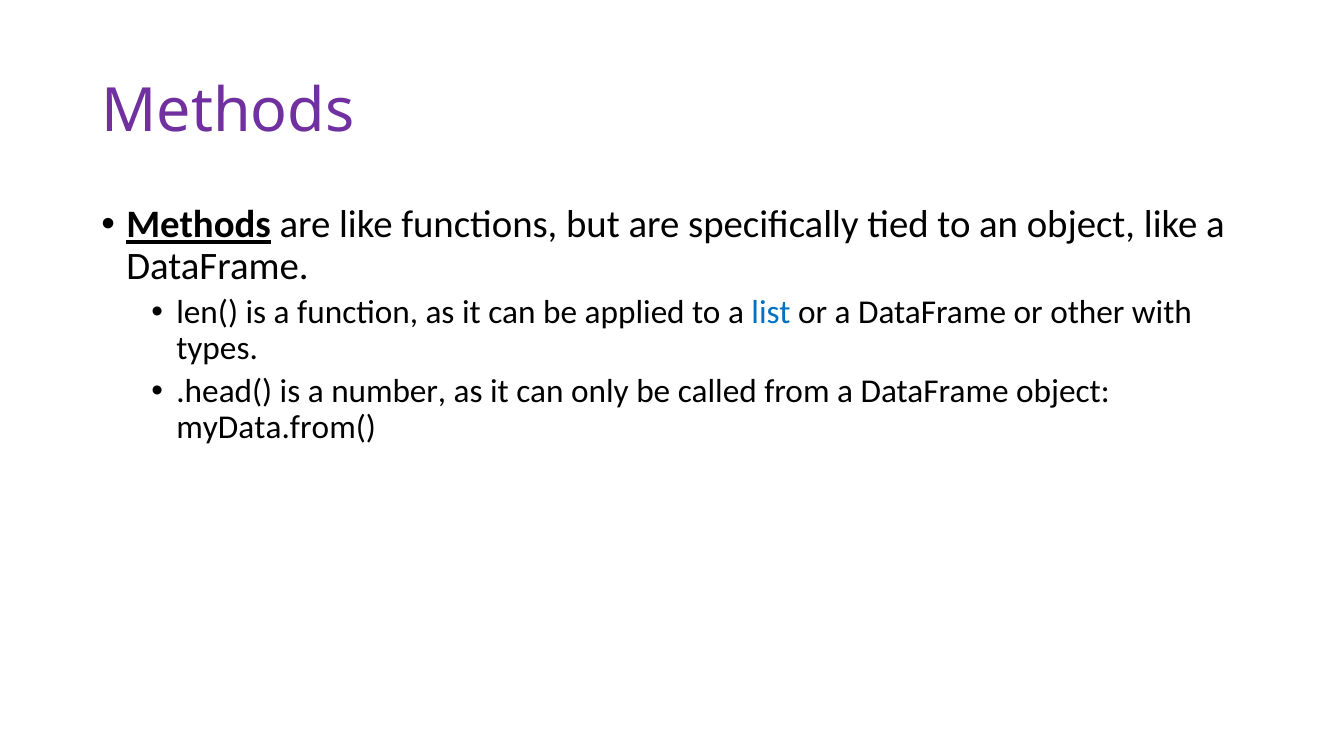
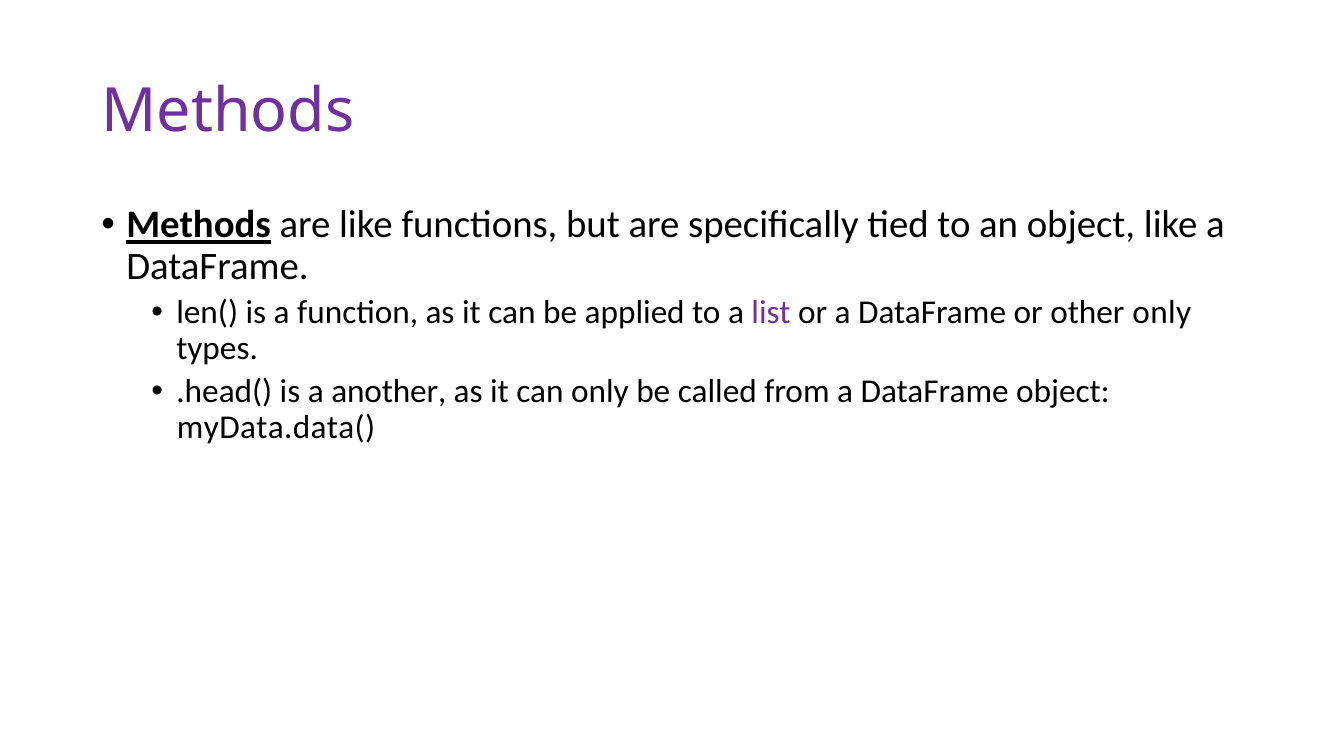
list colour: blue -> purple (771, 313)
other with: with -> only (1162, 313)
number: number -> another (389, 392)
myData.from(: myData.from( -> myData.data( (276, 428)
